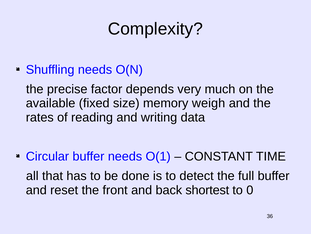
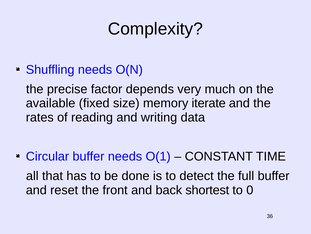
weigh: weigh -> iterate (209, 103)
